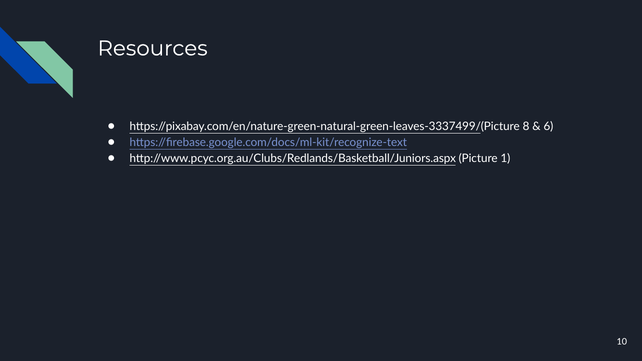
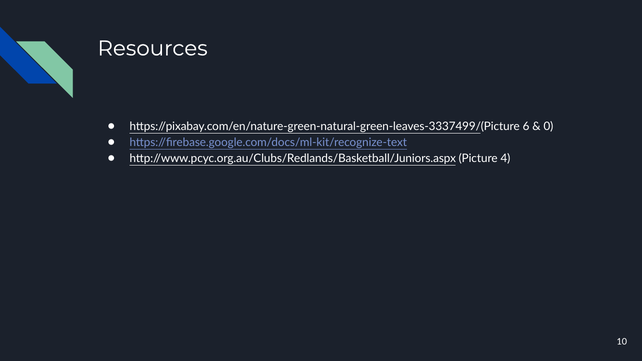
8: 8 -> 6 (526, 126)
6: 6 -> 0 (548, 126)
1: 1 -> 4 (505, 158)
